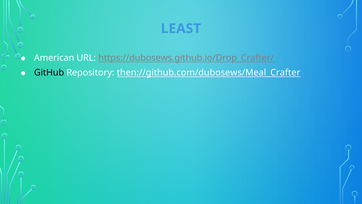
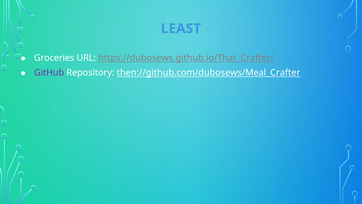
American: American -> Groceries (54, 58)
https://dubosews.github.io/Drop_Crafter/: https://dubosews.github.io/Drop_Crafter/ -> https://dubosews.github.io/That_Crafter/ (186, 58)
GitHub colour: black -> purple (49, 73)
